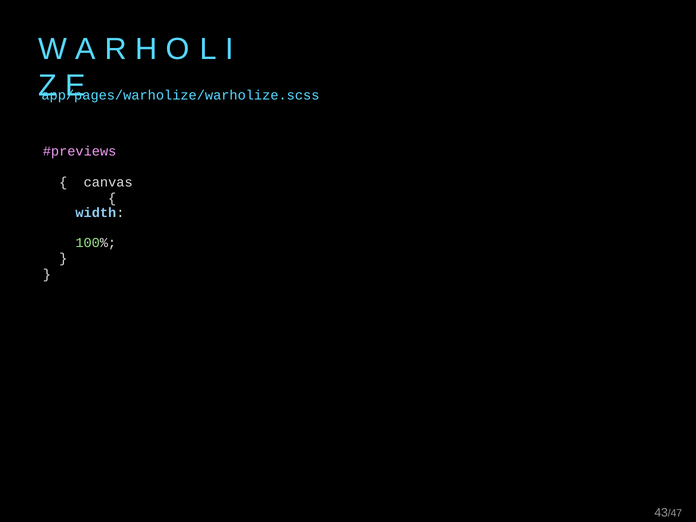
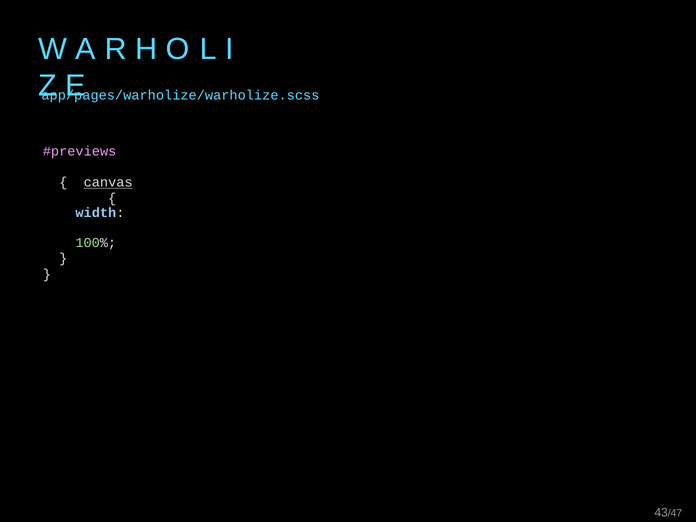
canvas underline: none -> present (108, 182)
